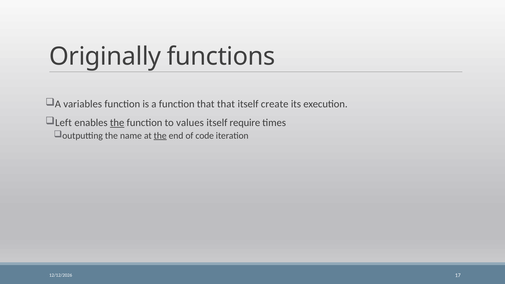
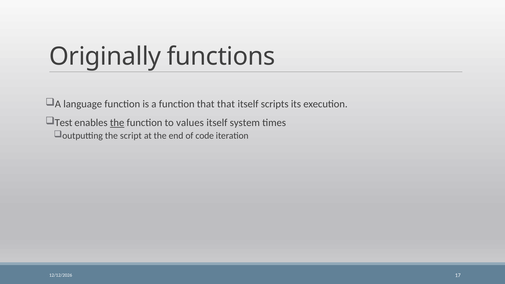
variables: variables -> language (83, 104)
create: create -> scripts (275, 104)
Left: Left -> Test (64, 123)
require: require -> system (245, 123)
name: name -> script (131, 136)
the underline: present -> none (160, 136)
